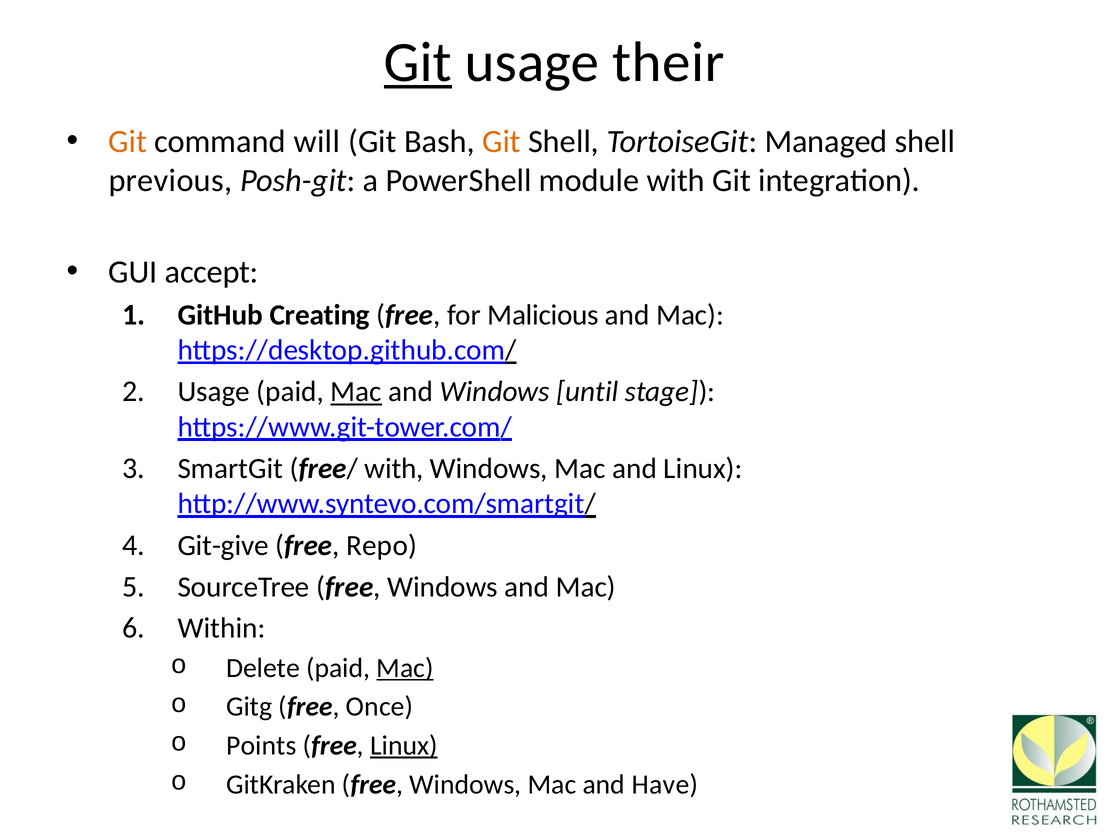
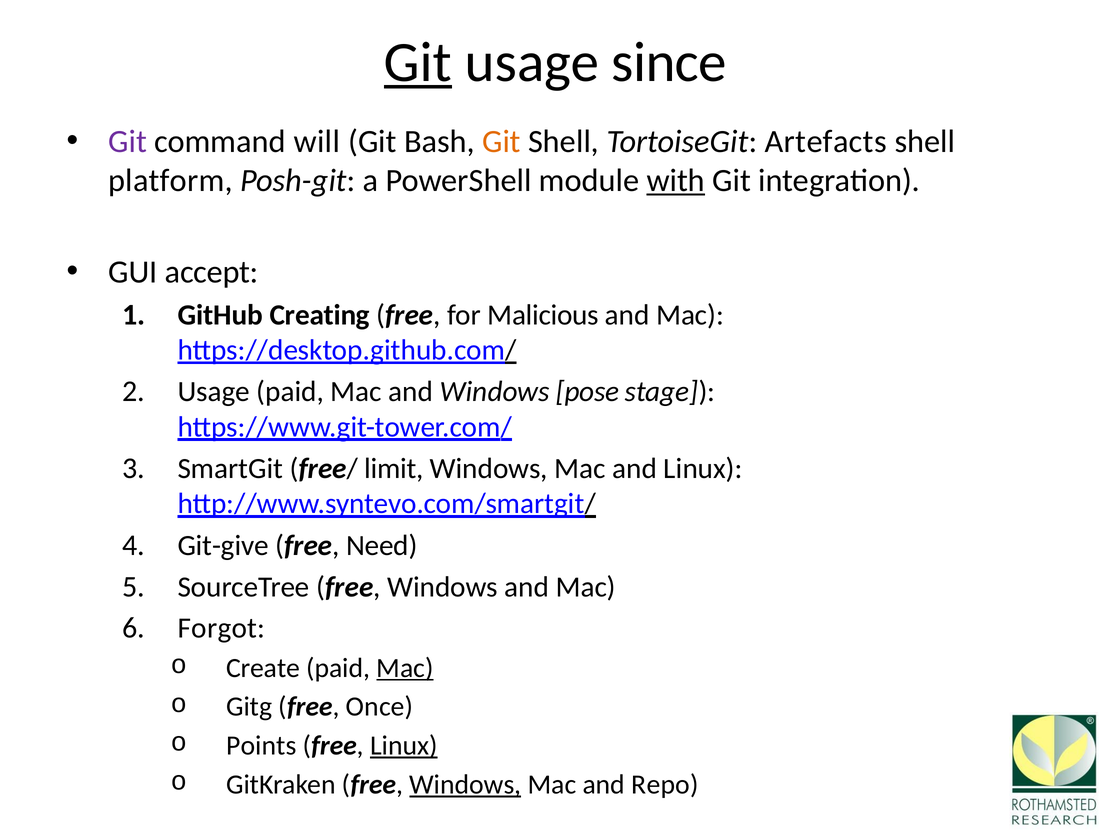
their: their -> since (669, 62)
Git colour: orange -> purple (128, 142)
Managed: Managed -> Artefacts (826, 142)
previous: previous -> platform (170, 181)
with underline: none -> present (676, 181)
Mac underline: present -> none (356, 392)
until: until -> pose (587, 392)
free/ with: with -> limit (394, 468)
Repo: Repo -> Need (382, 545)
Within: Within -> Forgot (221, 628)
Delete: Delete -> Create (263, 667)
Windows underline: none -> present (465, 784)
Have: Have -> Repo (665, 784)
